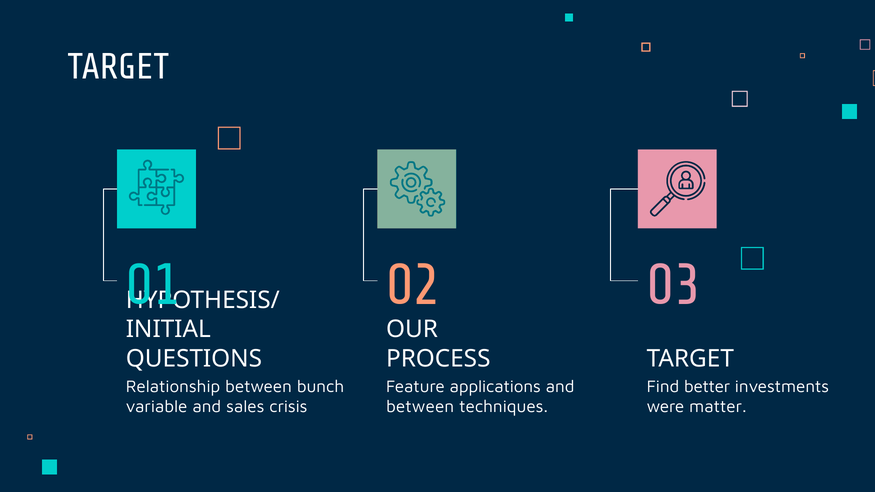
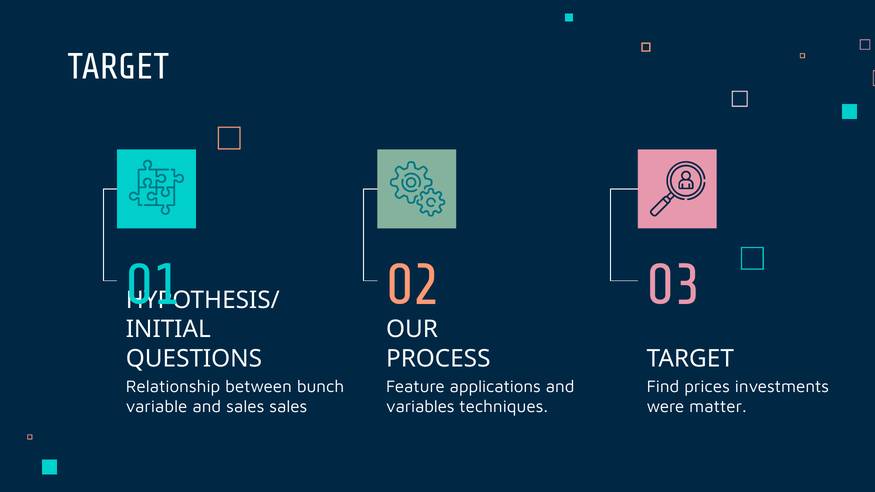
better: better -> prices (707, 387)
sales crisis: crisis -> sales (288, 407)
between: between -> variables (420, 407)
